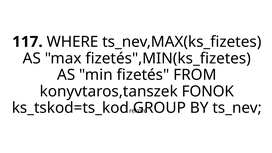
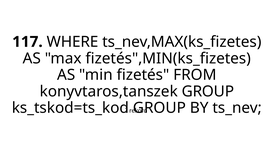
konyvtaros,tanszek FONOK: FONOK -> GROUP (208, 91)
